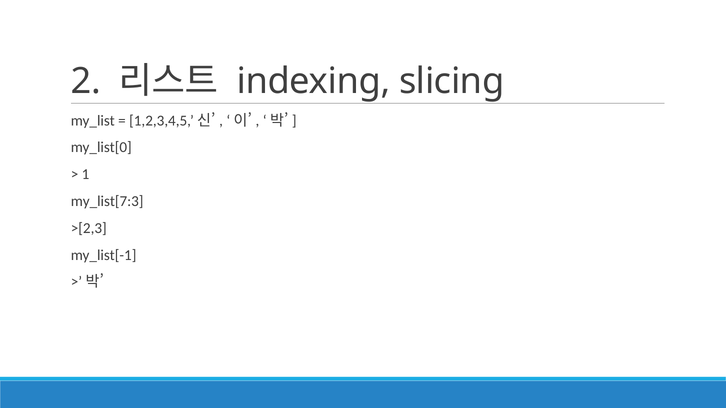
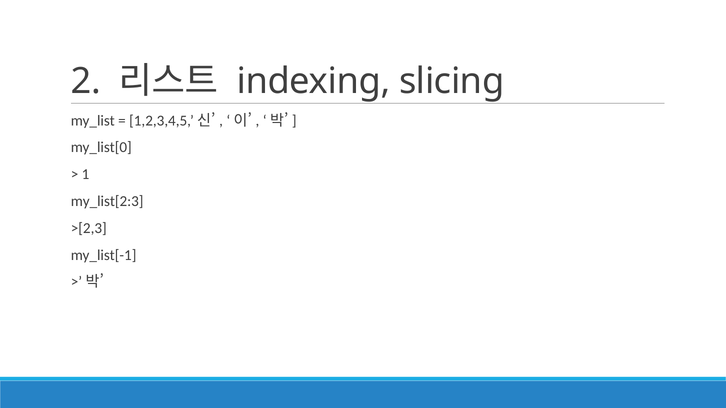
my_list[7:3: my_list[7:3 -> my_list[2:3 (107, 201)
